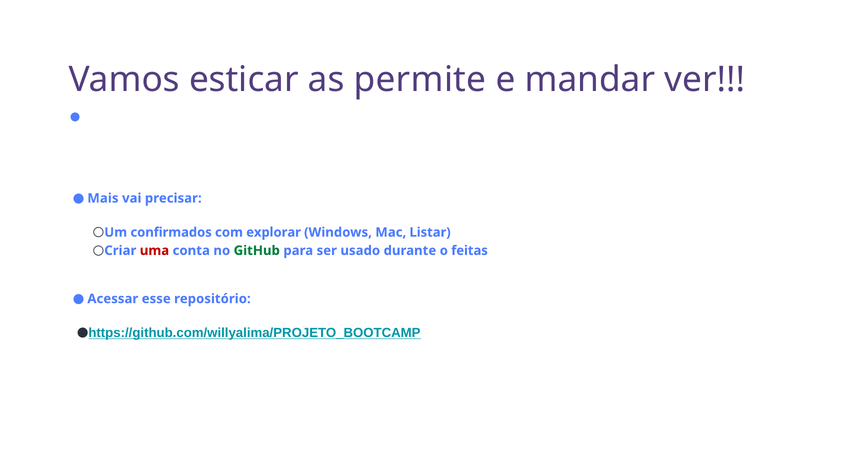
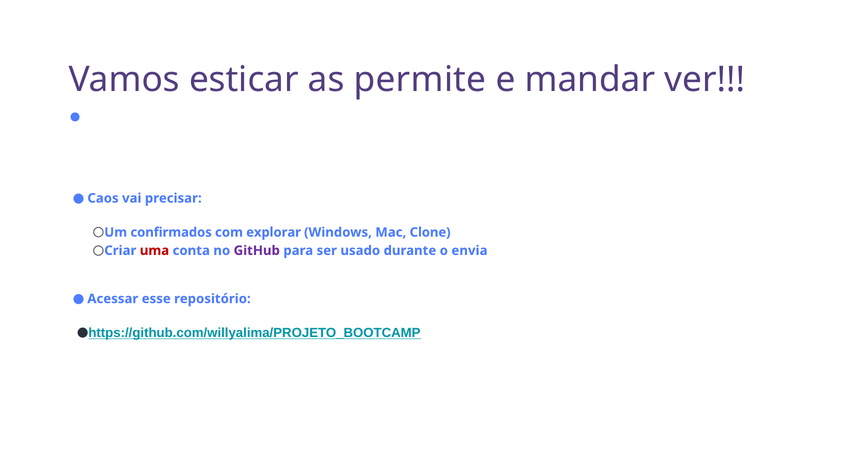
Mais: Mais -> Caos (103, 198)
Listar: Listar -> Clone (430, 232)
GitHub colour: green -> purple (257, 251)
feitas: feitas -> envia (469, 251)
